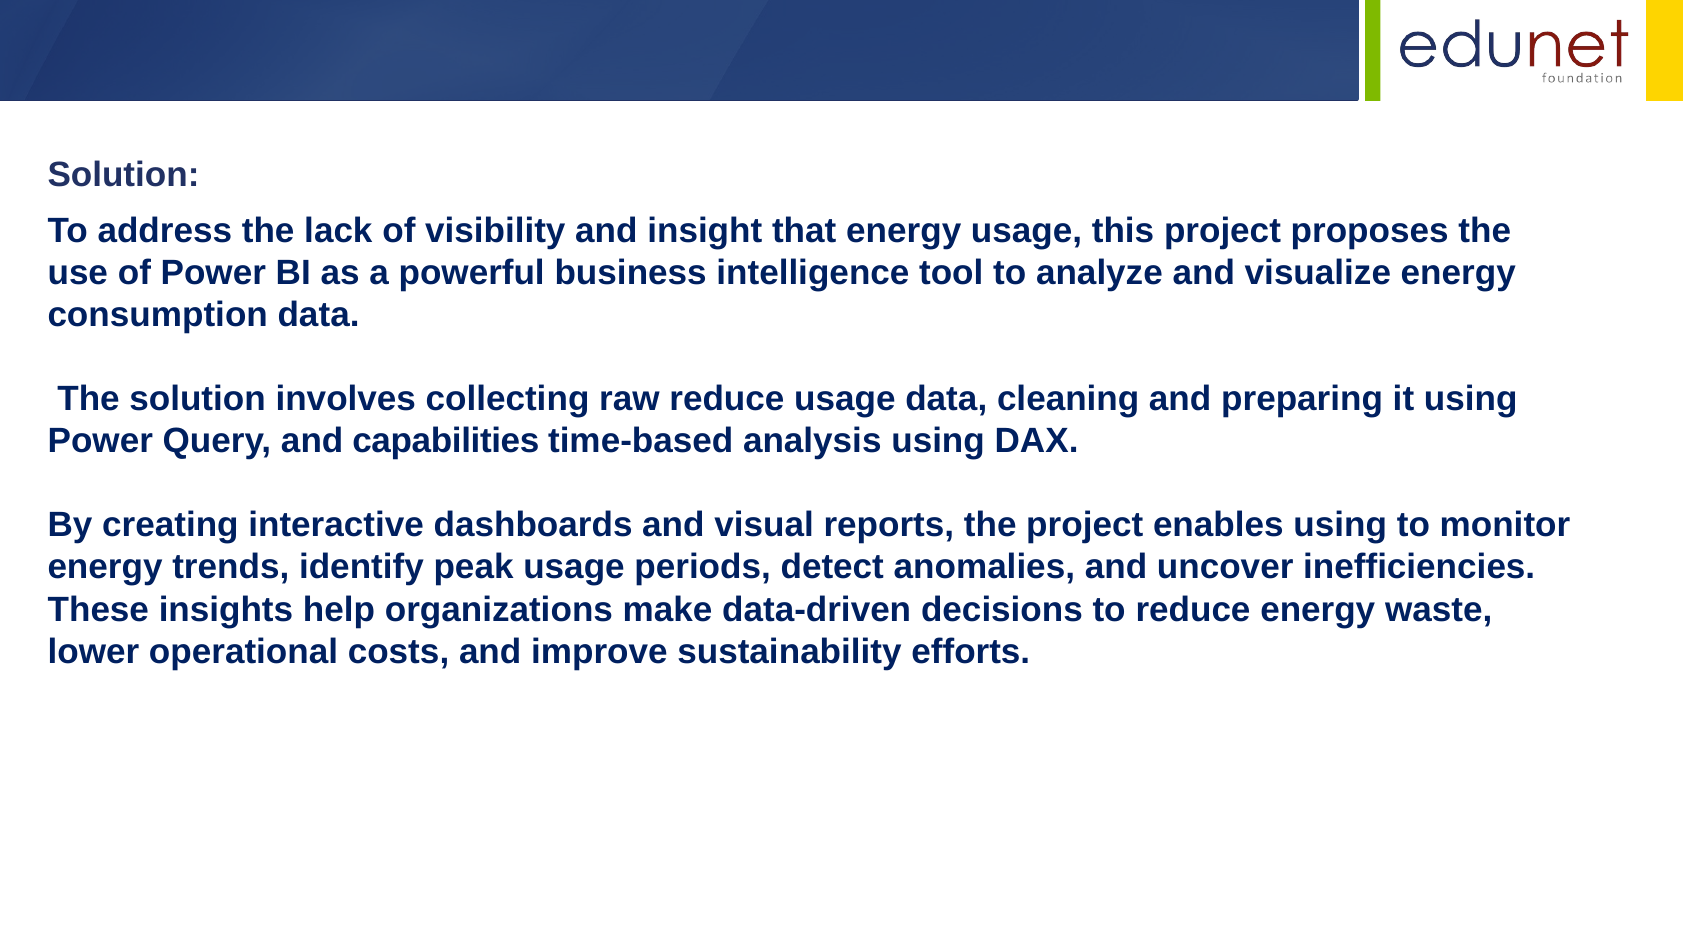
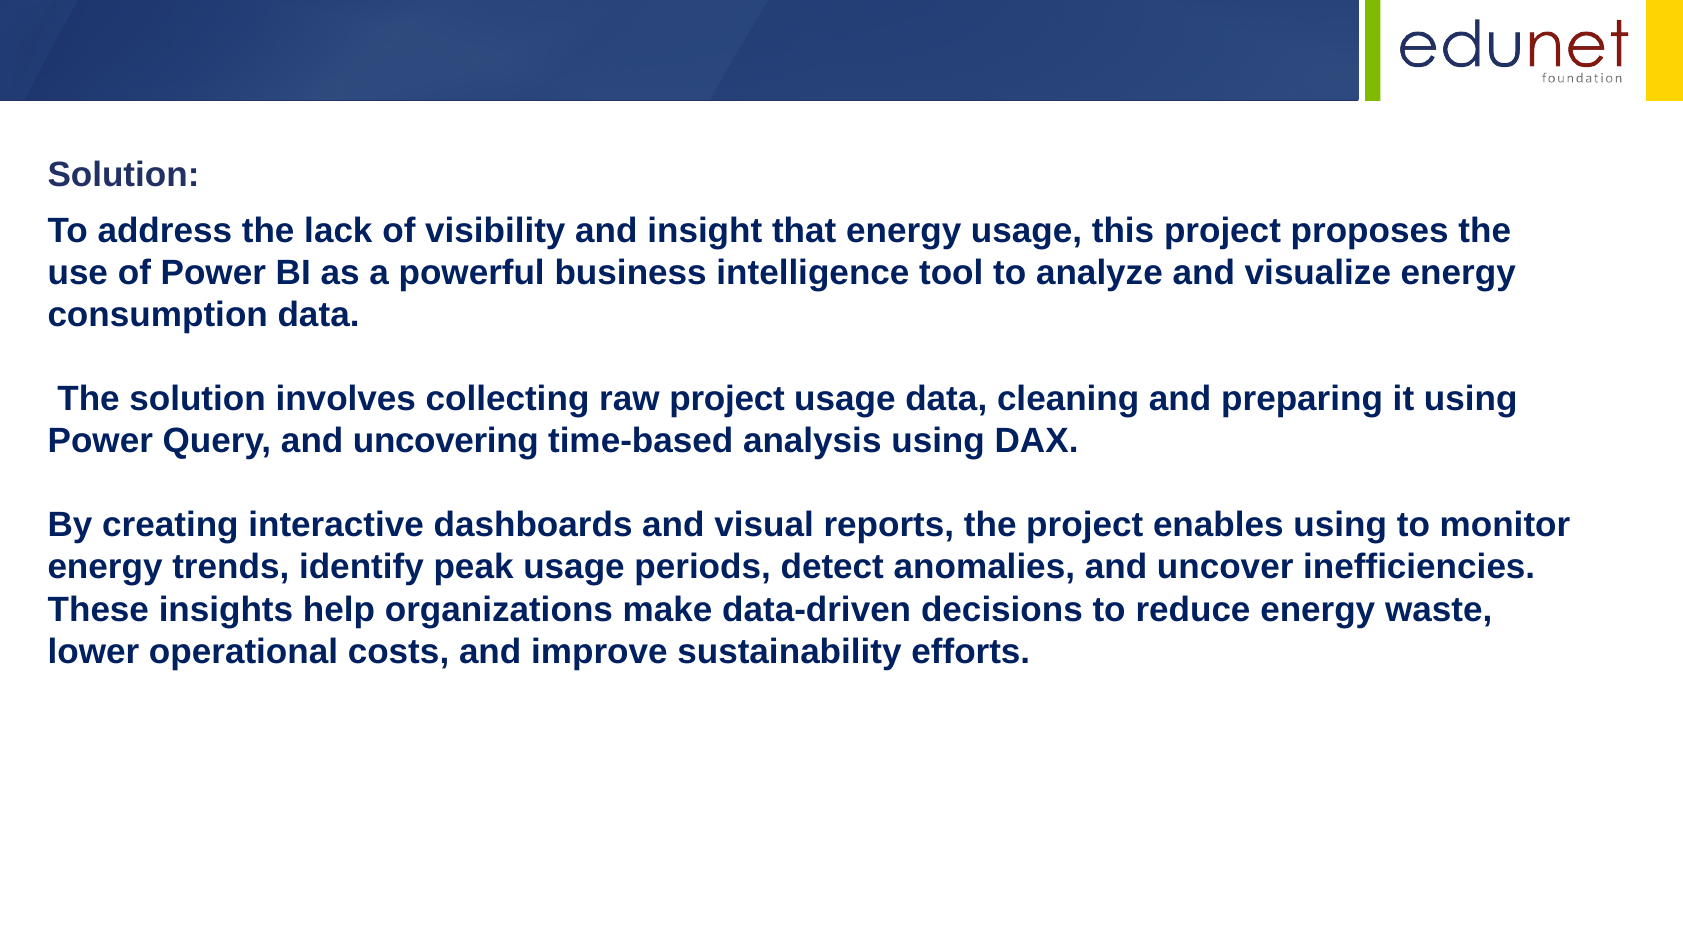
raw reduce: reduce -> project (727, 399)
capabilities: capabilities -> uncovering (446, 441)
